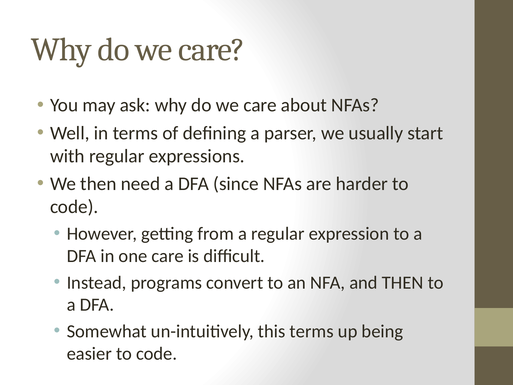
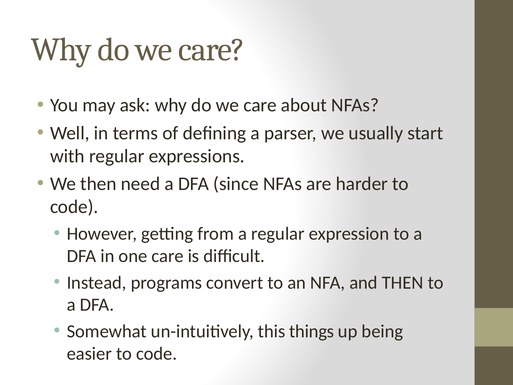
this terms: terms -> things (312, 331)
